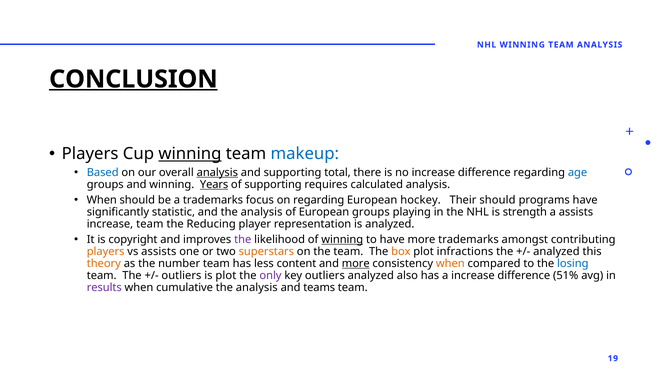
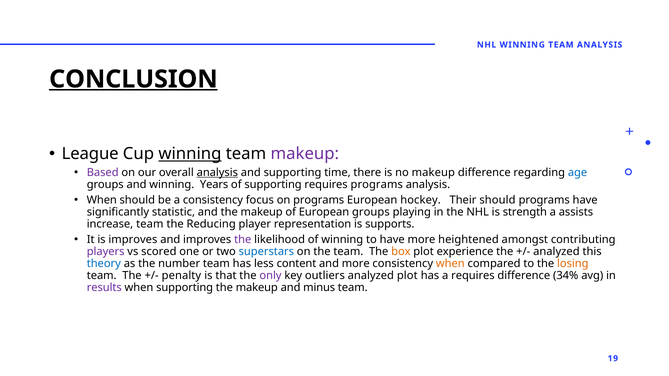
Players: Players -> League (90, 154)
makeup colour: blue -> purple (305, 154)
Based colour: blue -> purple (103, 173)
total: total -> time (337, 173)
no increase: increase -> makeup (433, 173)
Years underline: present -> none (214, 185)
requires calculated: calculated -> programs (377, 185)
a trademarks: trademarks -> consistency (213, 200)
on regarding: regarding -> programs (319, 200)
and the analysis: analysis -> makeup (262, 212)
is analyzed: analyzed -> supports (390, 224)
is copyright: copyright -> improves (133, 240)
winning underline: present -> none (342, 240)
more trademarks: trademarks -> heightened (468, 240)
players colour: orange -> purple (106, 252)
vs assists: assists -> scored (159, 252)
superstars colour: orange -> blue (266, 252)
infractions: infractions -> experience (465, 252)
theory colour: orange -> blue (104, 264)
more underline: present -> none (356, 264)
losing colour: blue -> orange (573, 264)
outliers: outliers -> penalty (181, 276)
is plot: plot -> that (226, 276)
analyzed also: also -> plot (407, 276)
a increase: increase -> requires (473, 276)
51%: 51% -> 34% (566, 276)
when cumulative: cumulative -> supporting (185, 288)
analysis: analysis -> makeup (257, 288)
teams: teams -> minus (319, 288)
